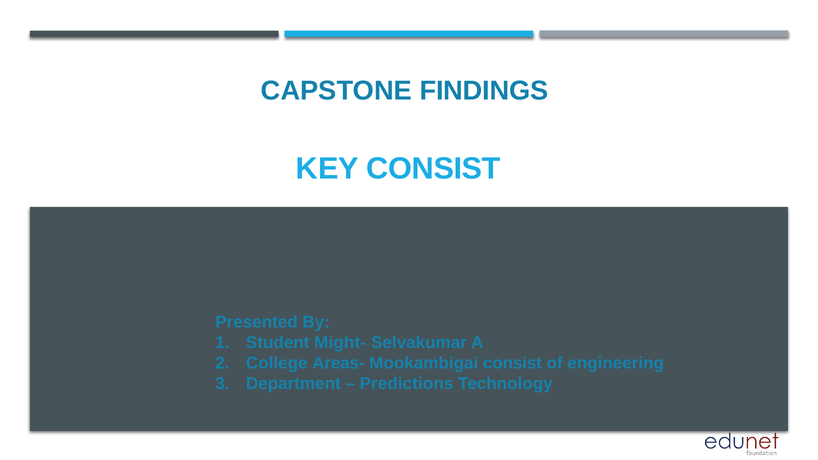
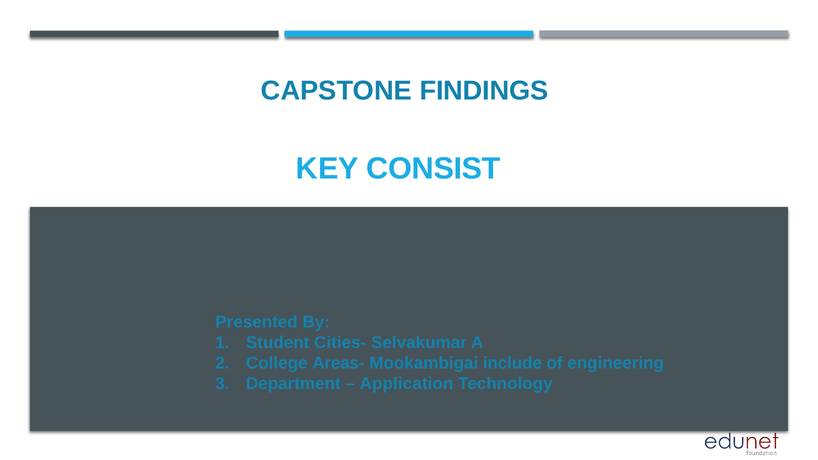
Might-: Might- -> Cities- (340, 343)
Mookambigai consist: consist -> include (512, 363)
Predictions: Predictions -> Application (407, 384)
